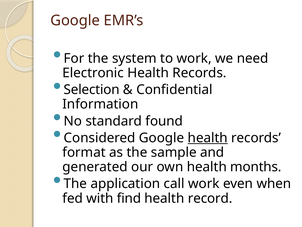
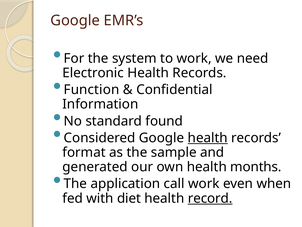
Selection: Selection -> Function (92, 90)
find: find -> diet (129, 198)
record underline: none -> present (210, 198)
